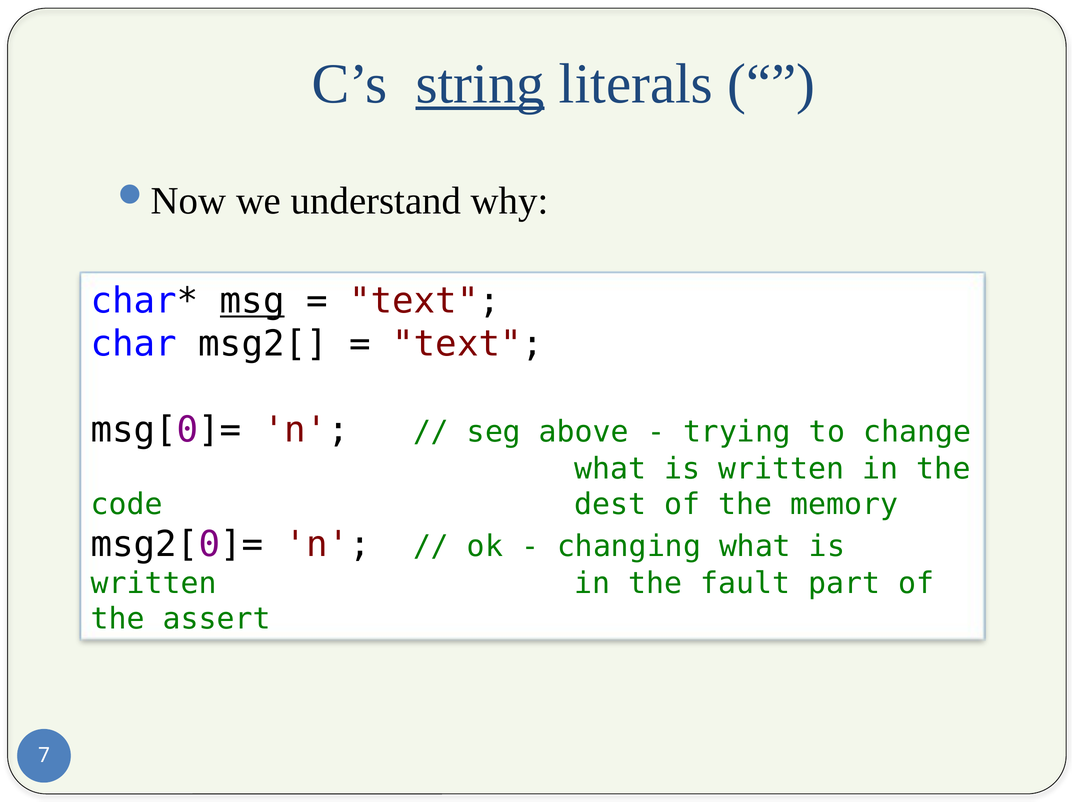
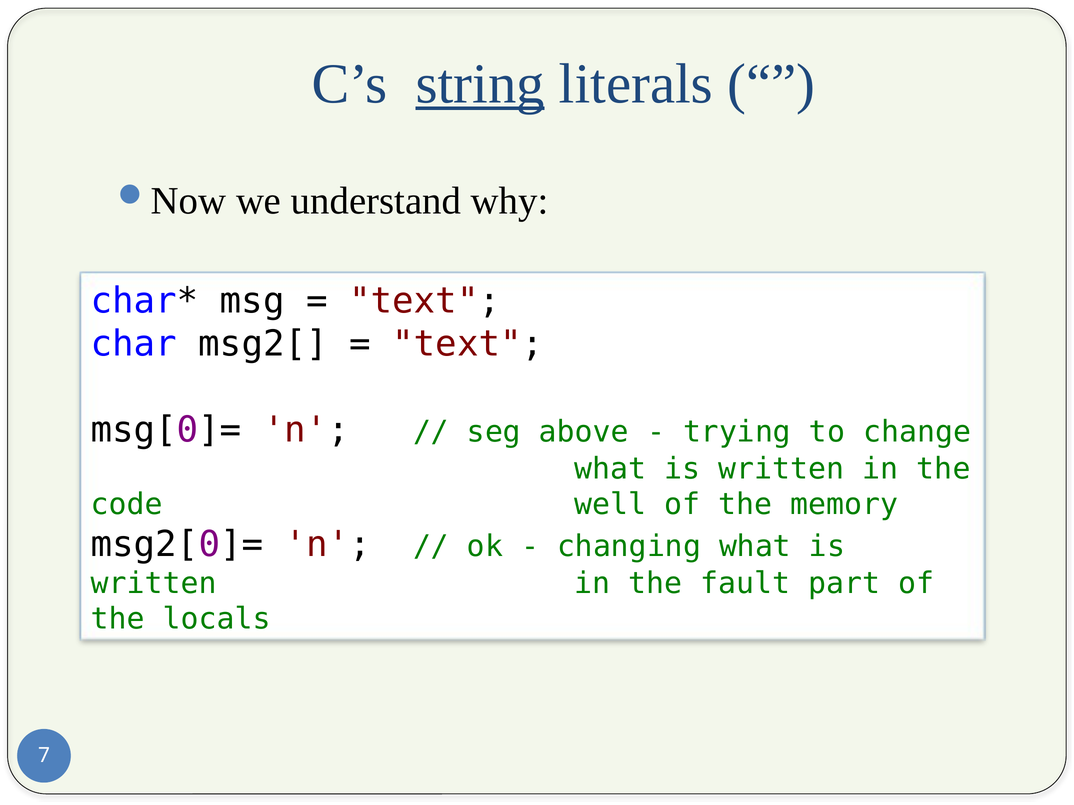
msg underline: present -> none (252, 301)
dest: dest -> well (610, 505)
assert: assert -> locals (217, 620)
